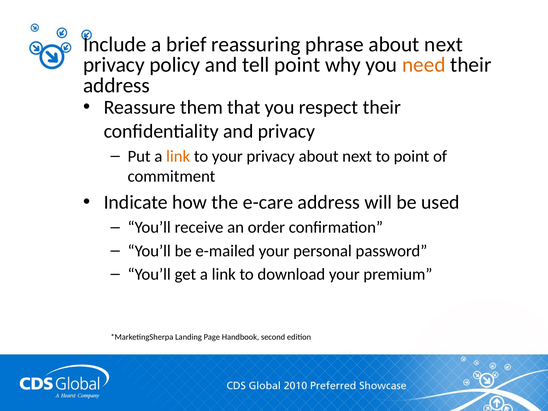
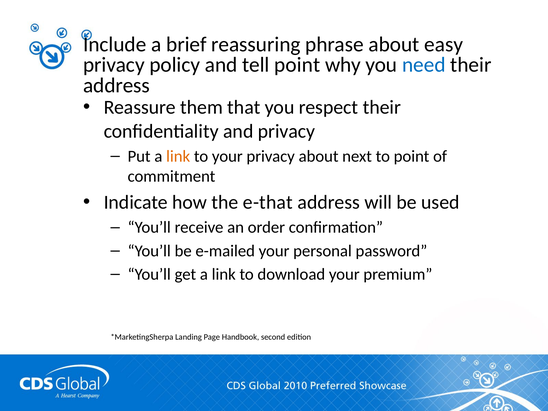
phrase about next: next -> easy (444, 44)
need colour: orange -> blue (424, 65)
e-care: e-care -> e-that (268, 202)
